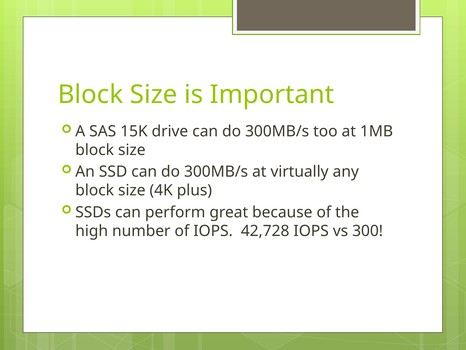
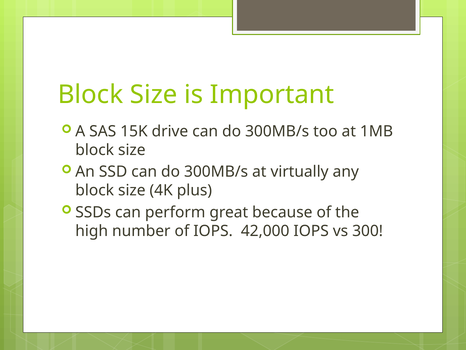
42,728: 42,728 -> 42,000 (265, 231)
